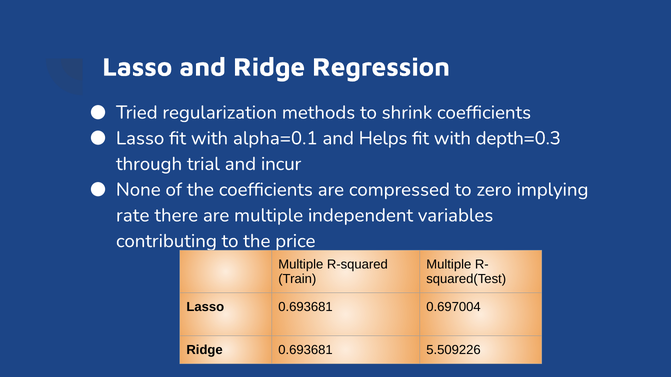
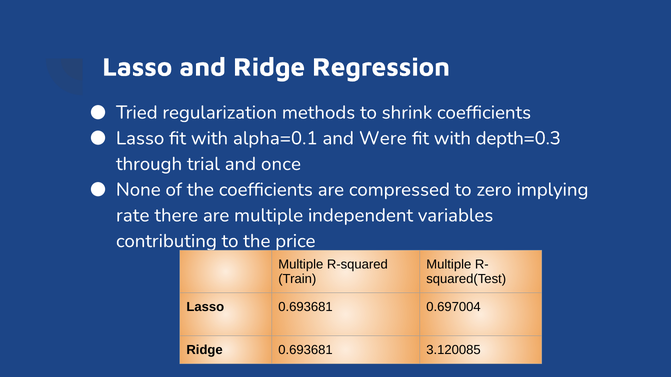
Helps: Helps -> Were (383, 138)
incur: incur -> once (281, 164)
5.509226: 5.509226 -> 3.120085 (453, 350)
